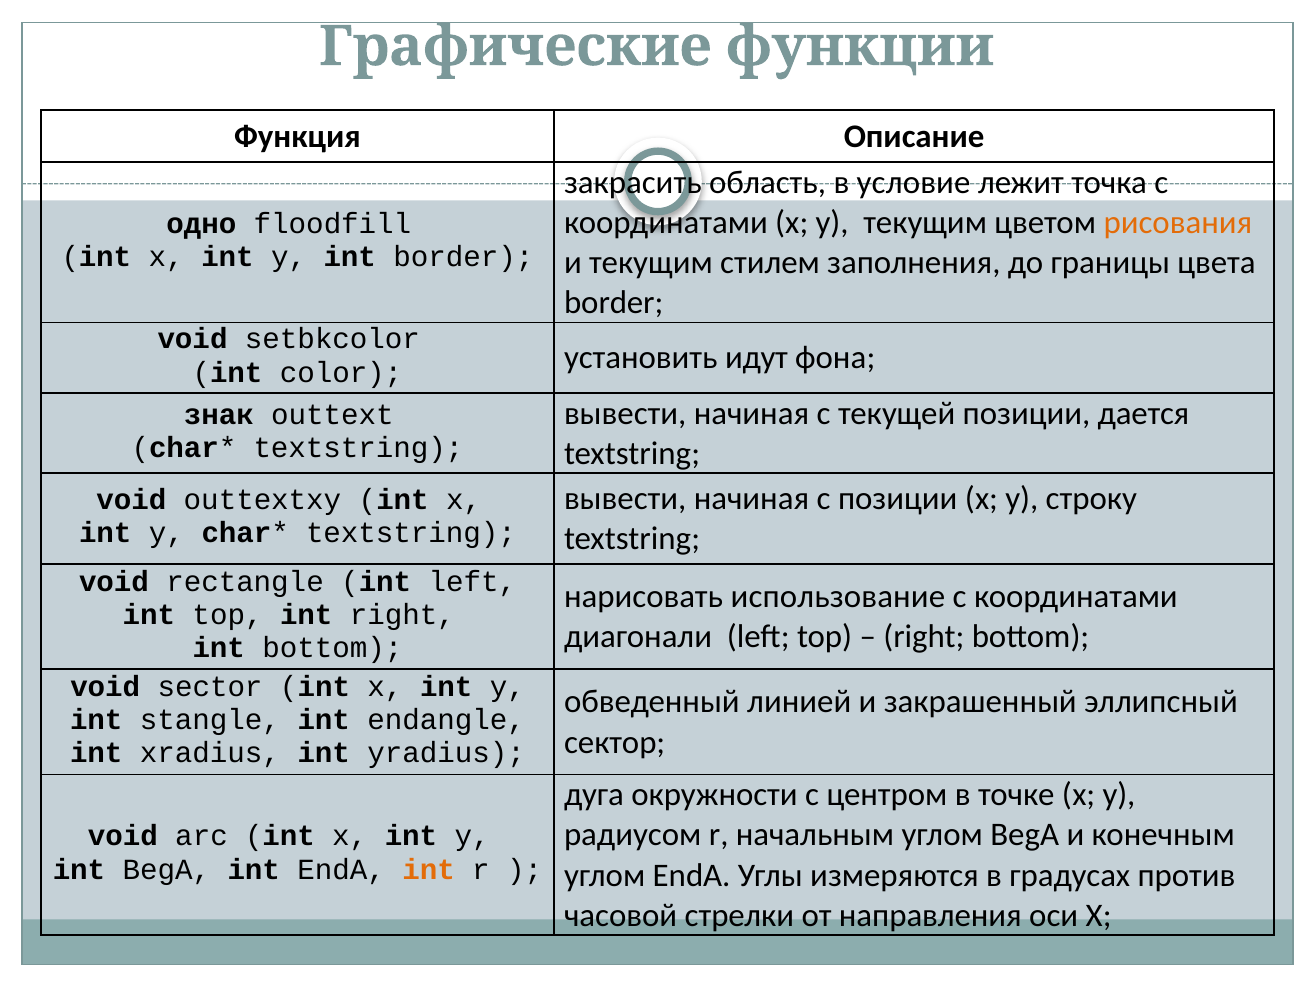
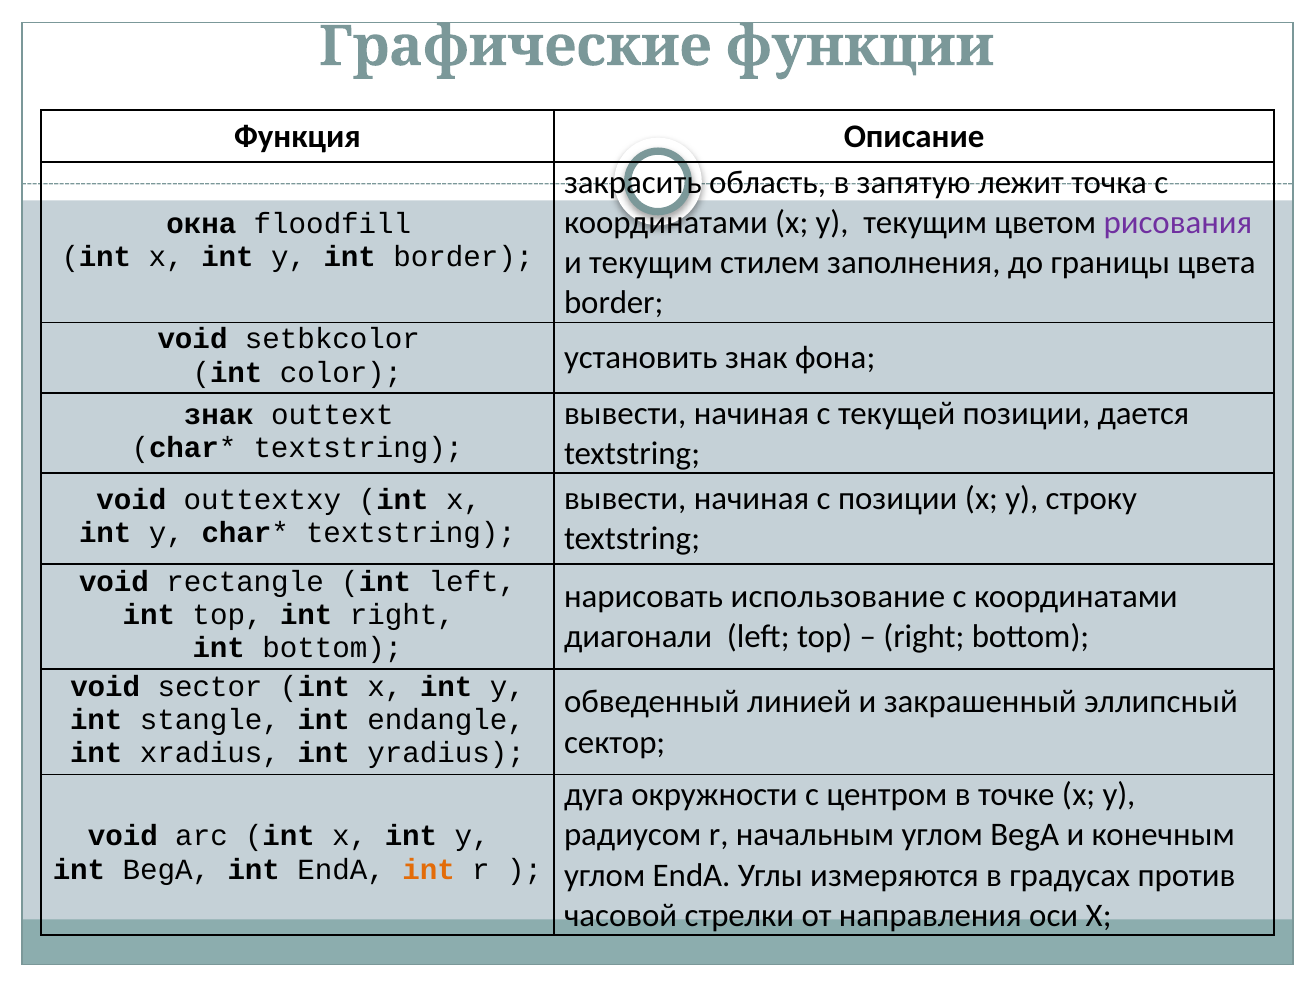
условие: условие -> запятую (914, 182)
рисования colour: orange -> purple (1178, 223)
одно: одно -> окна (201, 224)
установить идут: идут -> знак (756, 358)
